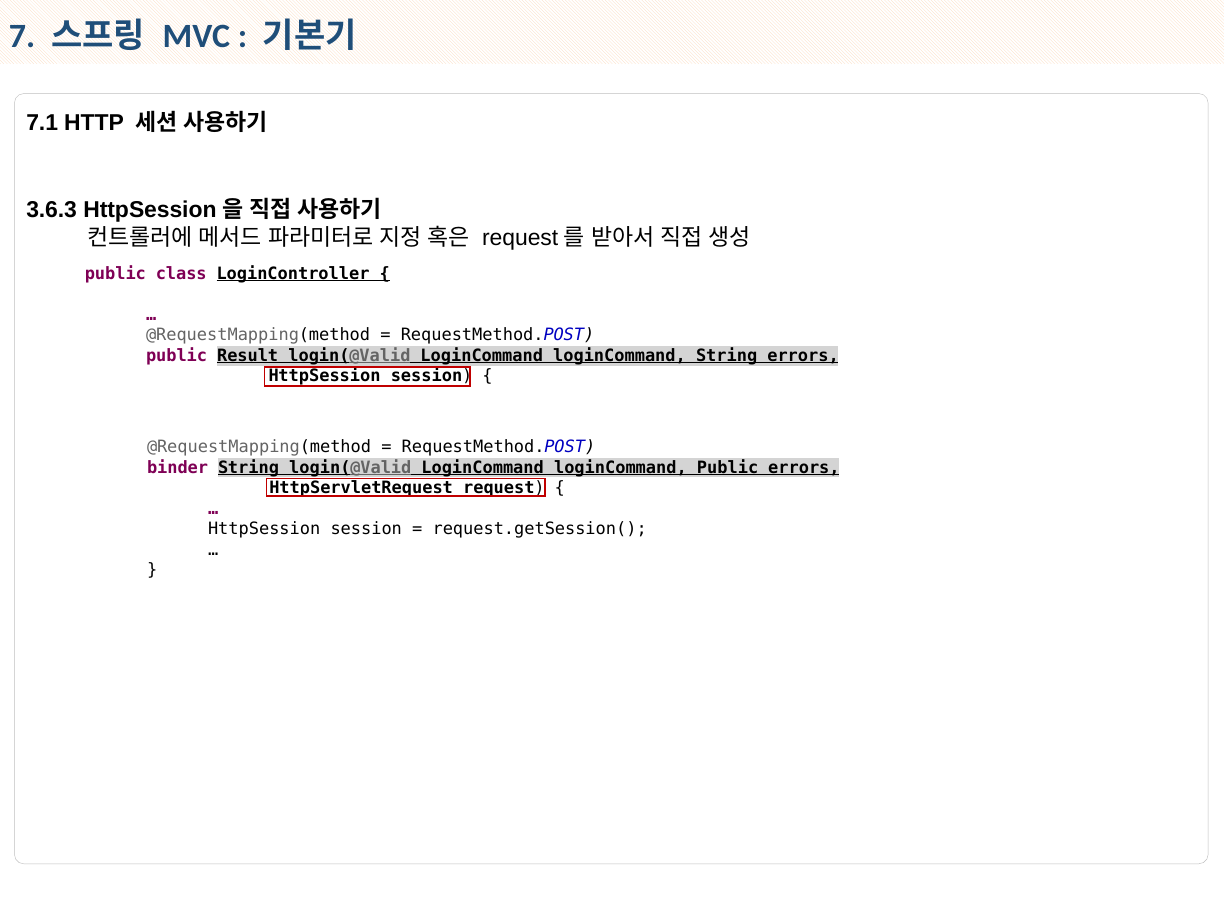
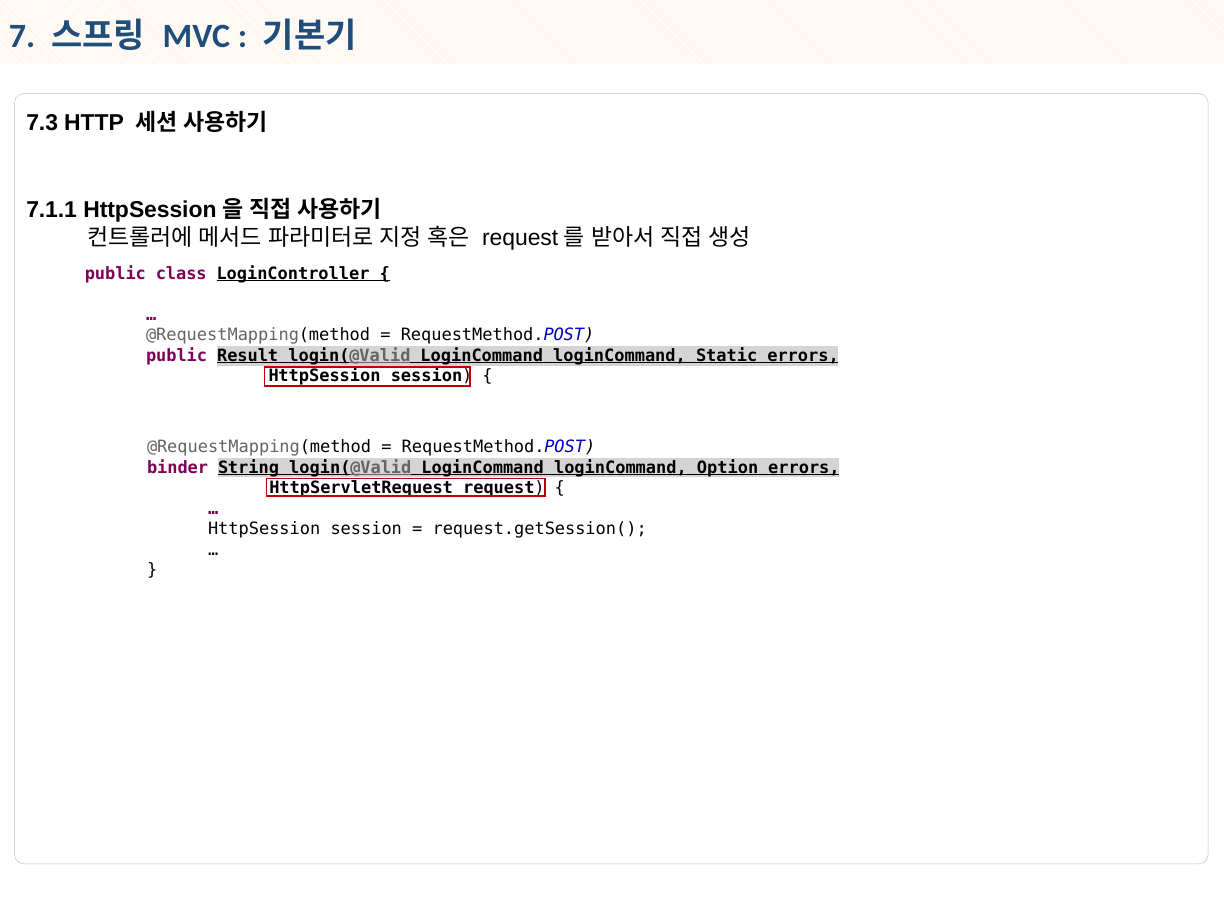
7.1: 7.1 -> 7.3 (42, 123)
3.6.3: 3.6.3 -> 7.1.1 (52, 210)
loginCommand String: String -> Static (727, 356)
loginCommand Public: Public -> Option (728, 468)
